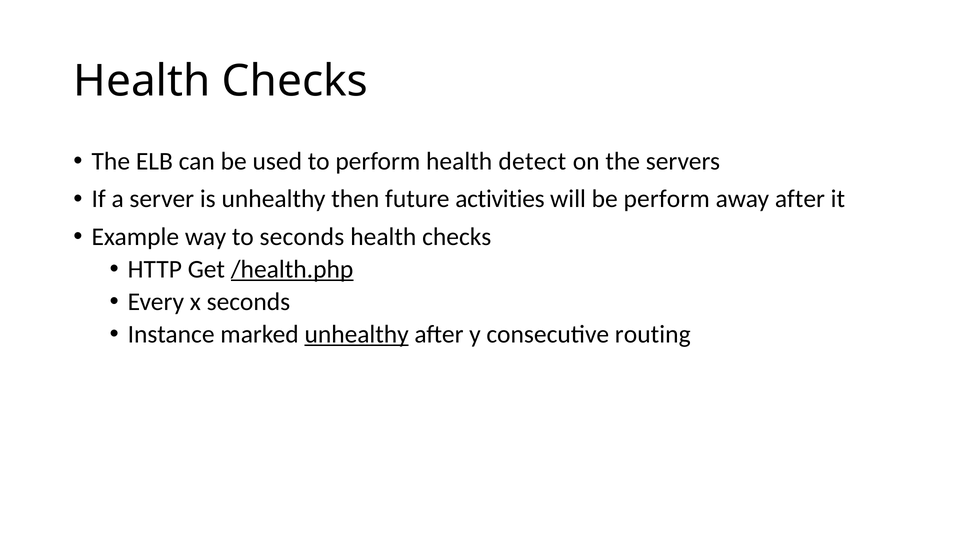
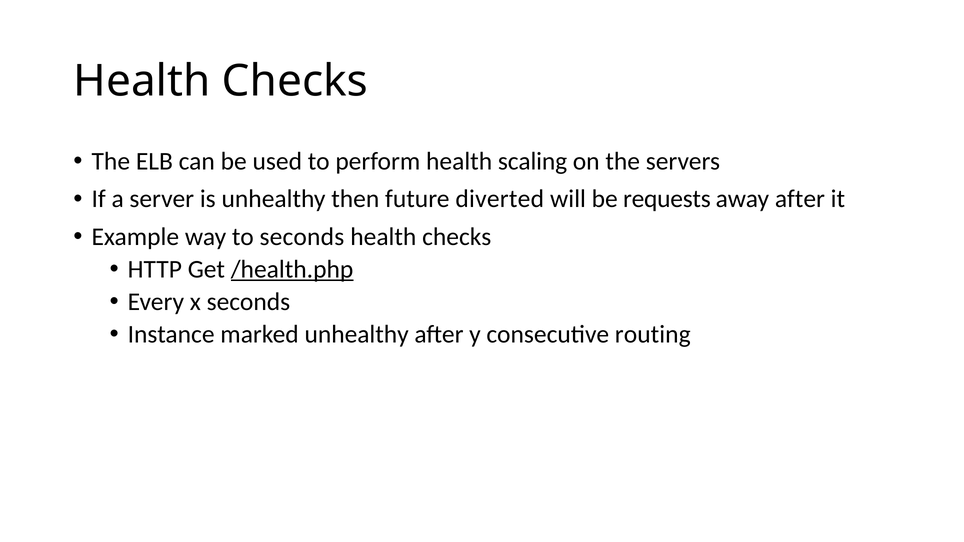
detect: detect -> scaling (533, 162)
activities: activities -> diverted (500, 199)
be perform: perform -> requests (667, 199)
unhealthy underline: present -> none (357, 334)
